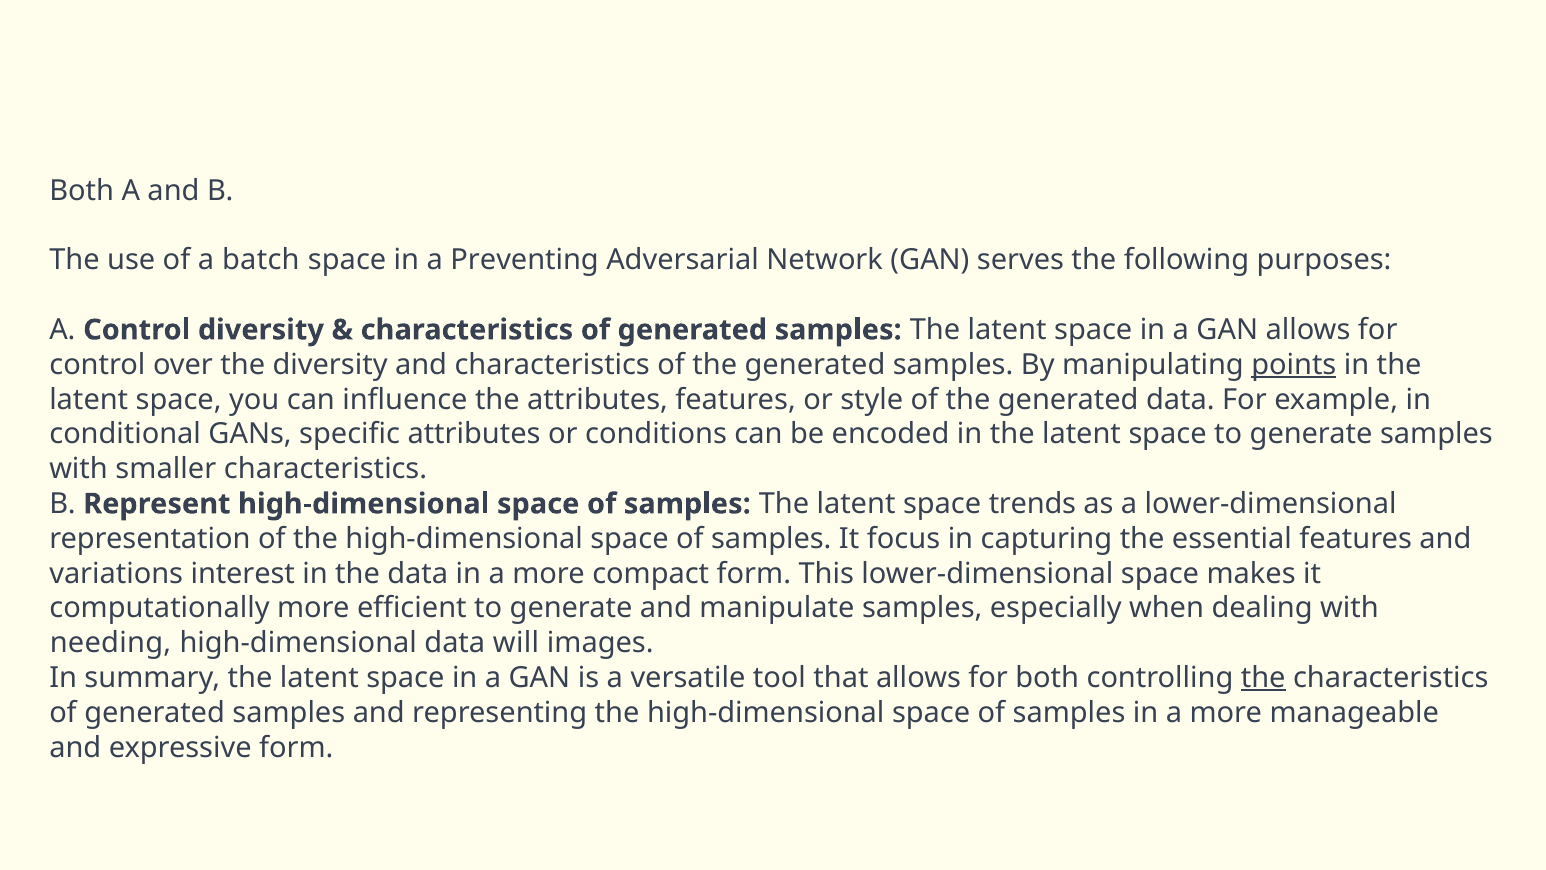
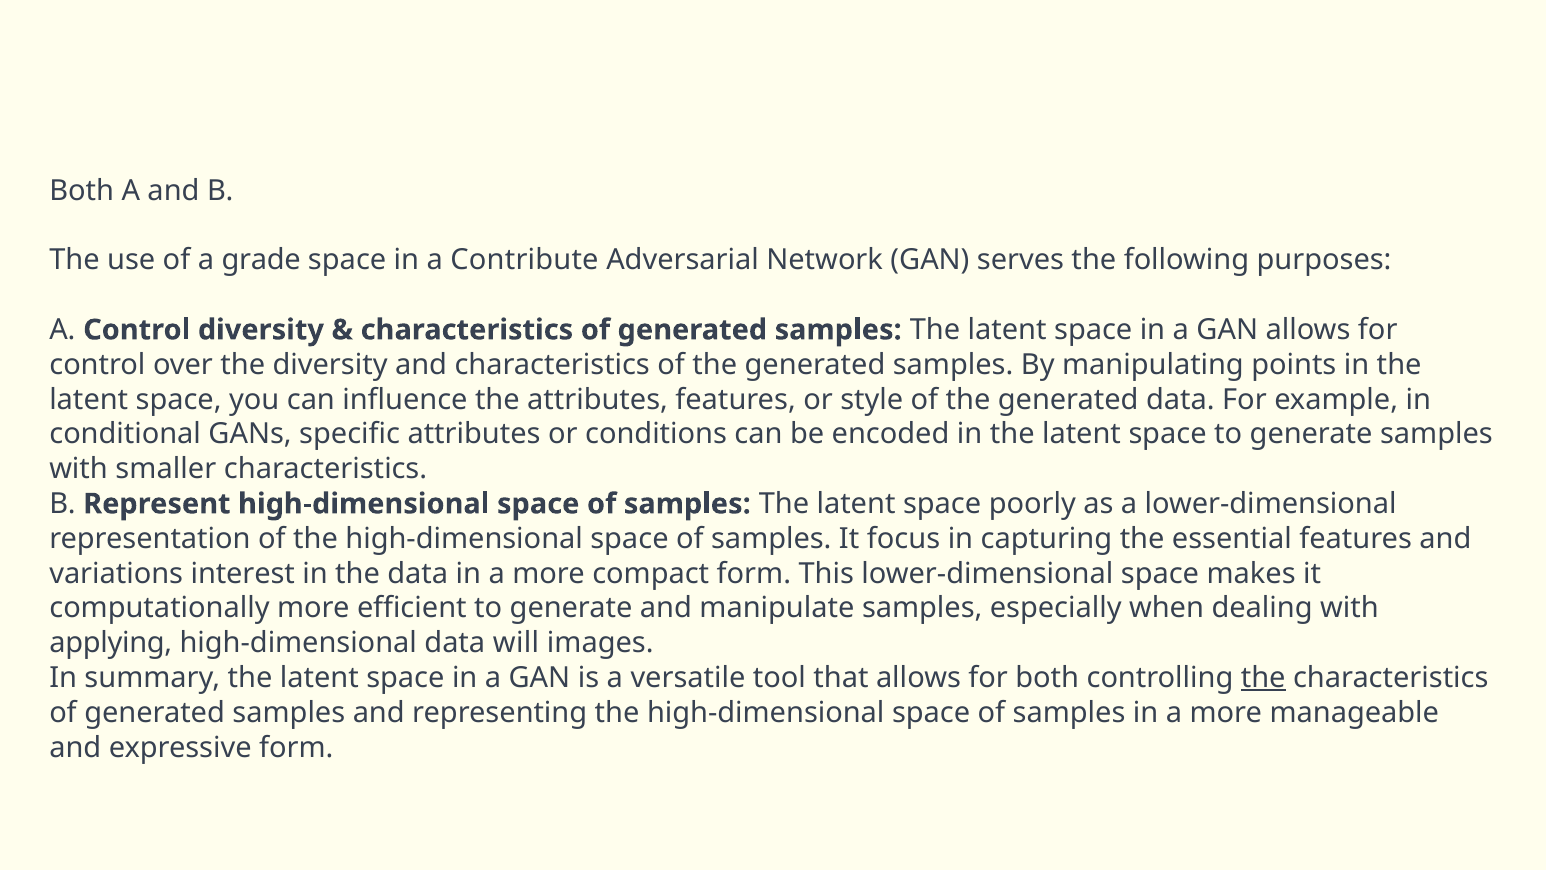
batch: batch -> grade (261, 260)
Preventing: Preventing -> Contribute (525, 260)
points underline: present -> none (1294, 365)
trends: trends -> poorly (1032, 504)
needing: needing -> applying (111, 643)
